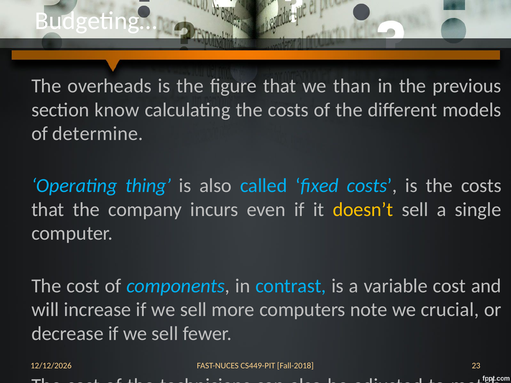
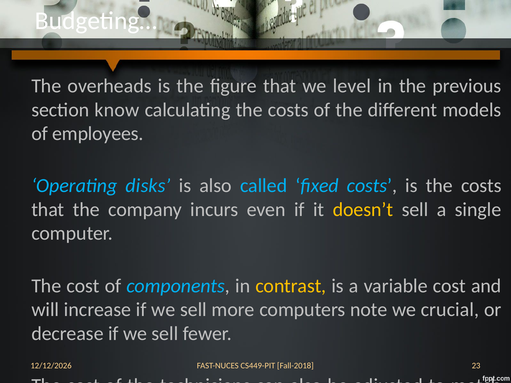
than: than -> level (352, 86)
determine: determine -> employees (98, 134)
thing: thing -> disks (148, 186)
contrast colour: light blue -> yellow (291, 286)
